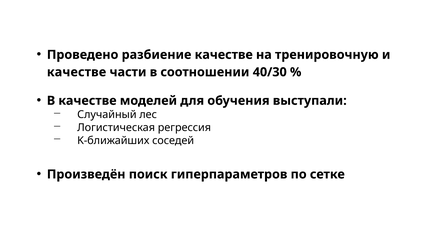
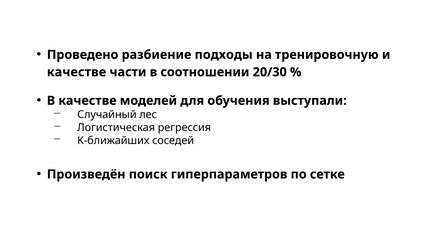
разбиение качестве: качестве -> подходы (224, 55)
40/30: 40/30 -> 20/30 (270, 72)
